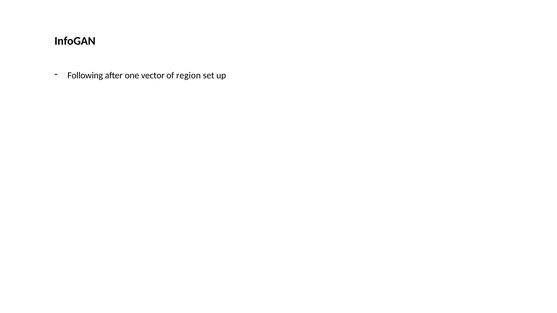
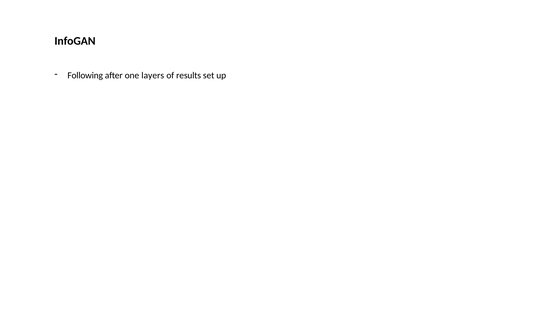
vector: vector -> layers (153, 76)
region: region -> results (189, 76)
